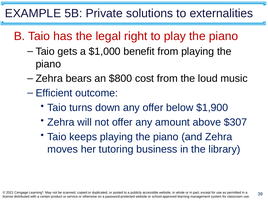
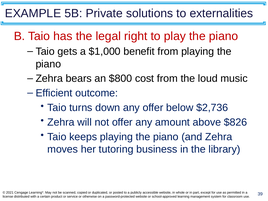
$1,900: $1,900 -> $2,736 (212, 108)
$307: $307 -> $826 (236, 122)
